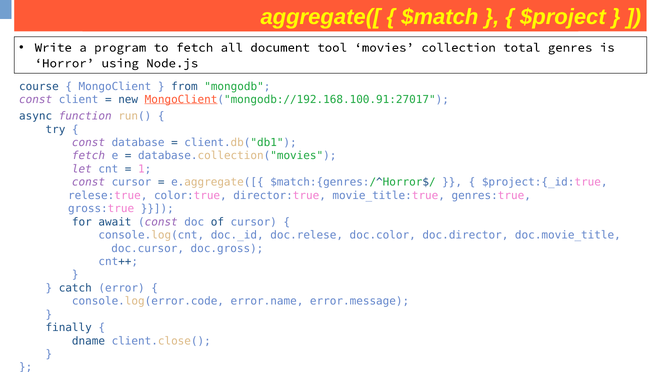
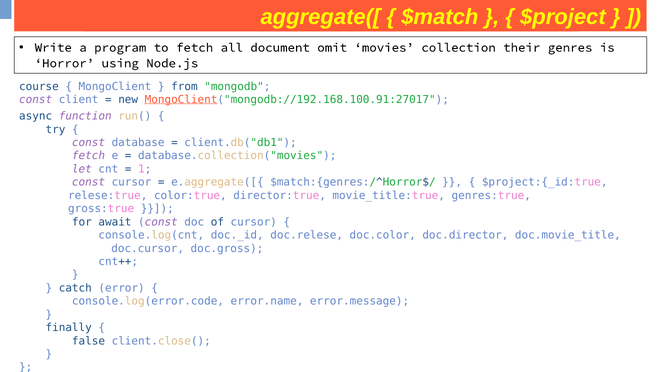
tool: tool -> omit (332, 48)
total: total -> their (522, 48)
dname: dname -> false (89, 341)
